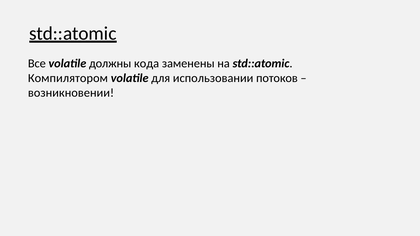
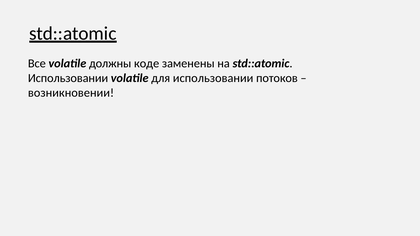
кода: кода -> коде (147, 63)
Компилятором: Компилятором -> Использовании (68, 78)
